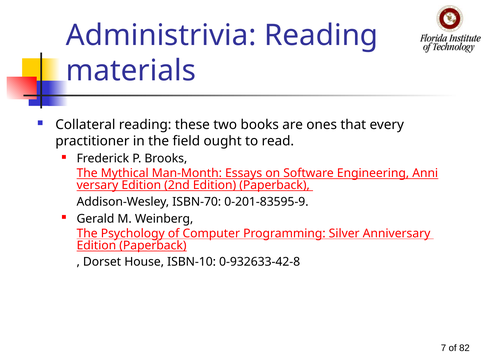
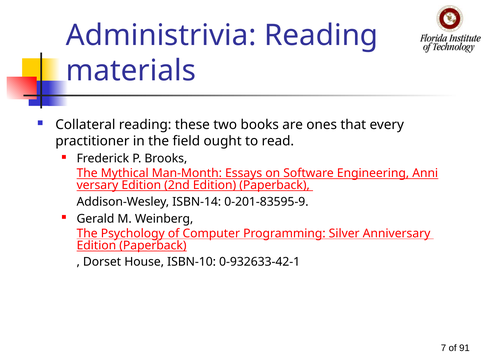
ISBN-70: ISBN-70 -> ISBN-14 (197, 202)
0-932633-42-8: 0-932633-42-8 -> 0-932633-42-1 (260, 262)
82: 82 -> 91 (464, 348)
